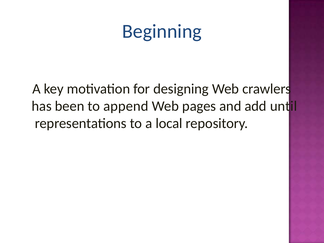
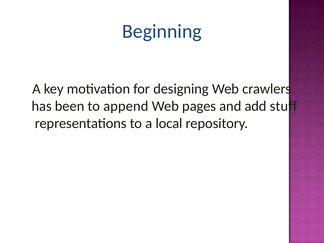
until: until -> stuff (284, 106)
